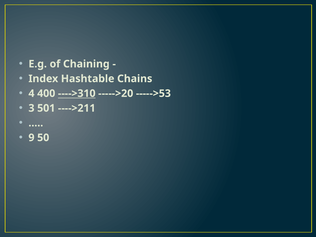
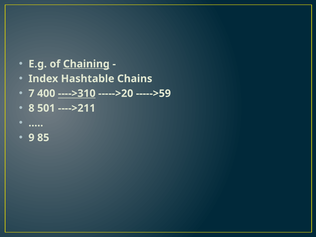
Chaining underline: none -> present (86, 64)
4: 4 -> 7 (31, 93)
----->53: ----->53 -> ----->59 (153, 93)
3: 3 -> 8 (31, 108)
50: 50 -> 85 (43, 138)
